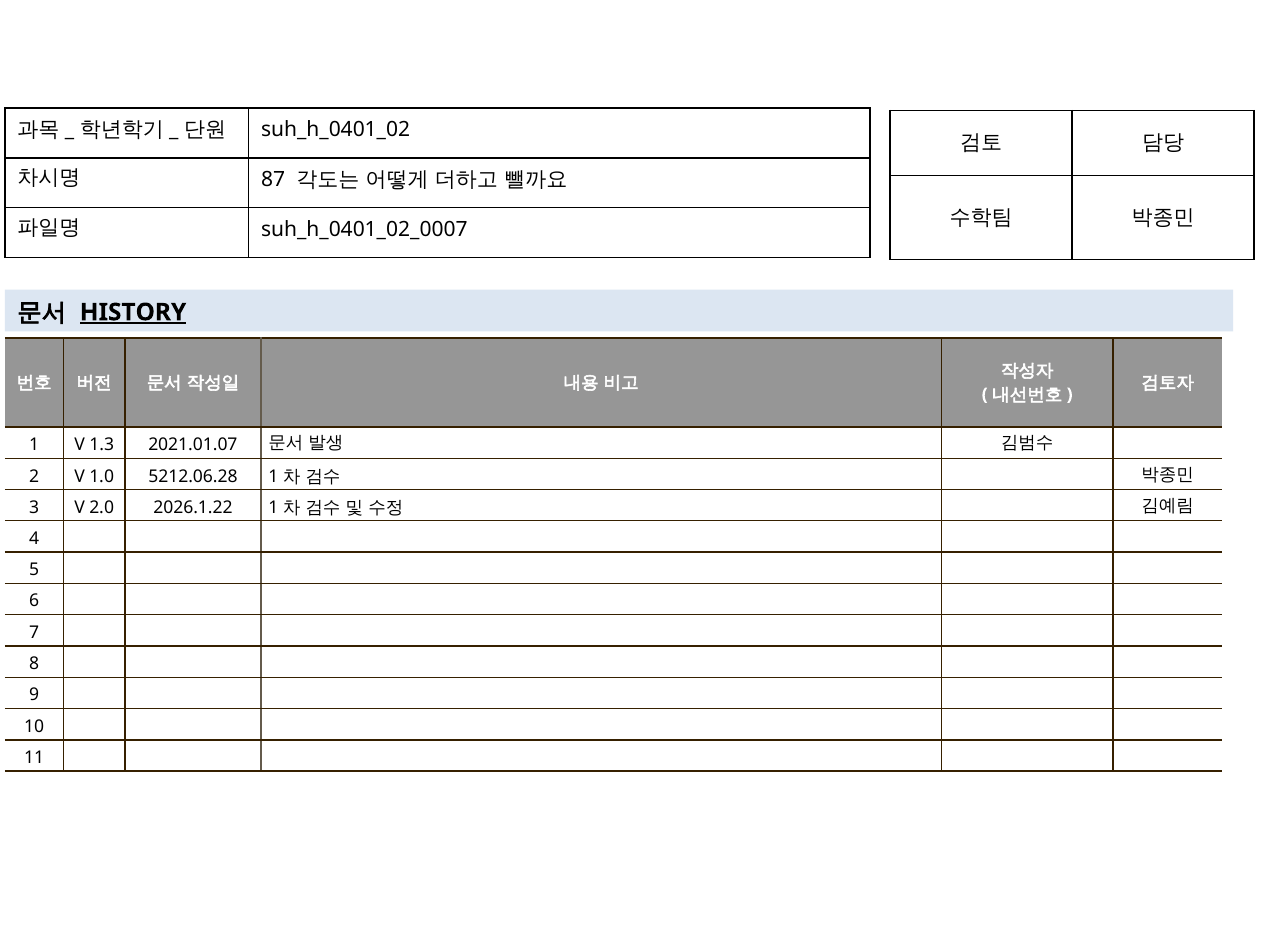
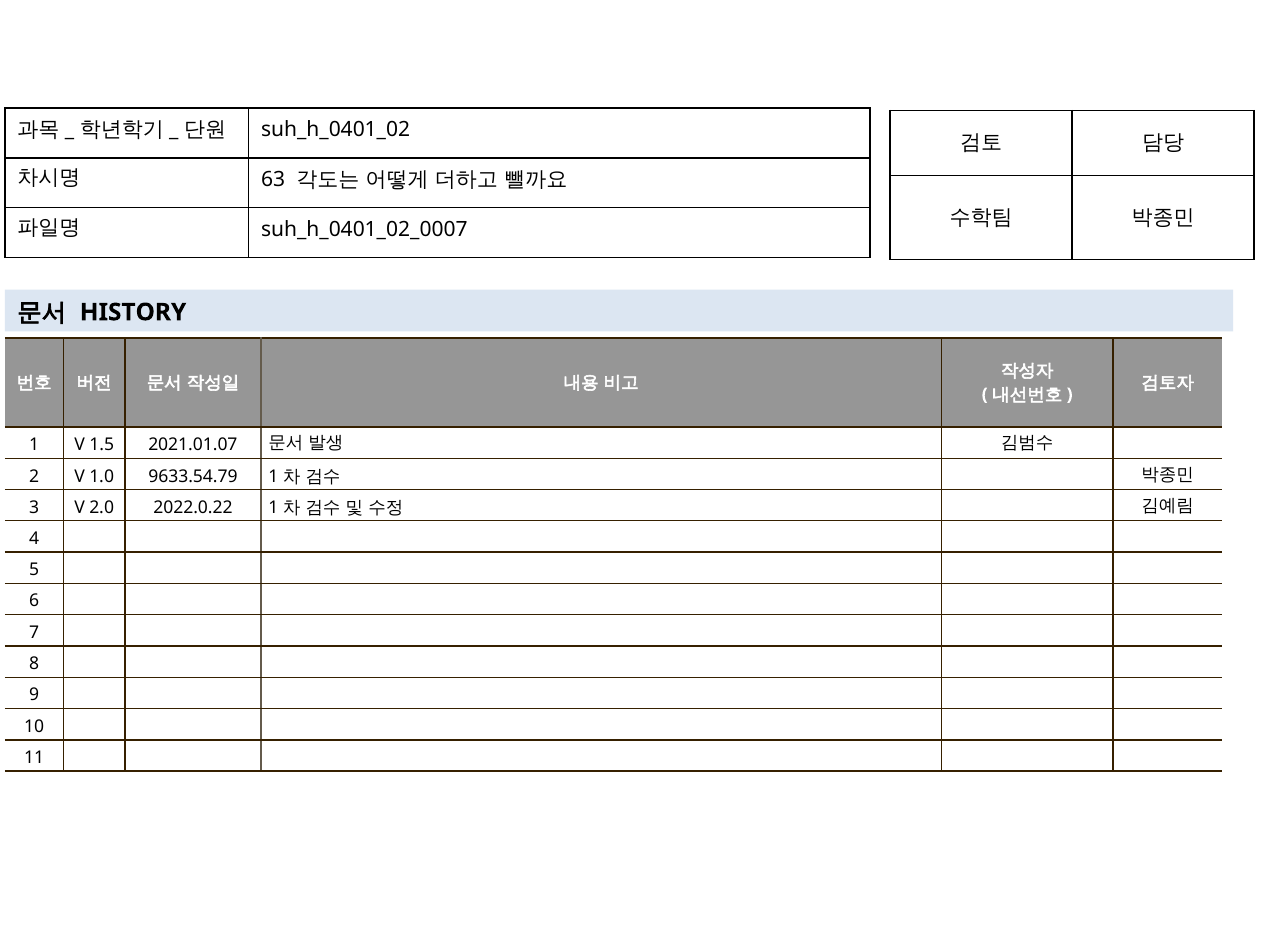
87: 87 -> 63 (273, 180)
HISTORY underline: present -> none (133, 312)
1.3: 1.3 -> 1.5 (102, 445)
5212.06.28: 5212.06.28 -> 9633.54.79 (193, 477)
2026.1.22: 2026.1.22 -> 2022.0.22 (193, 508)
